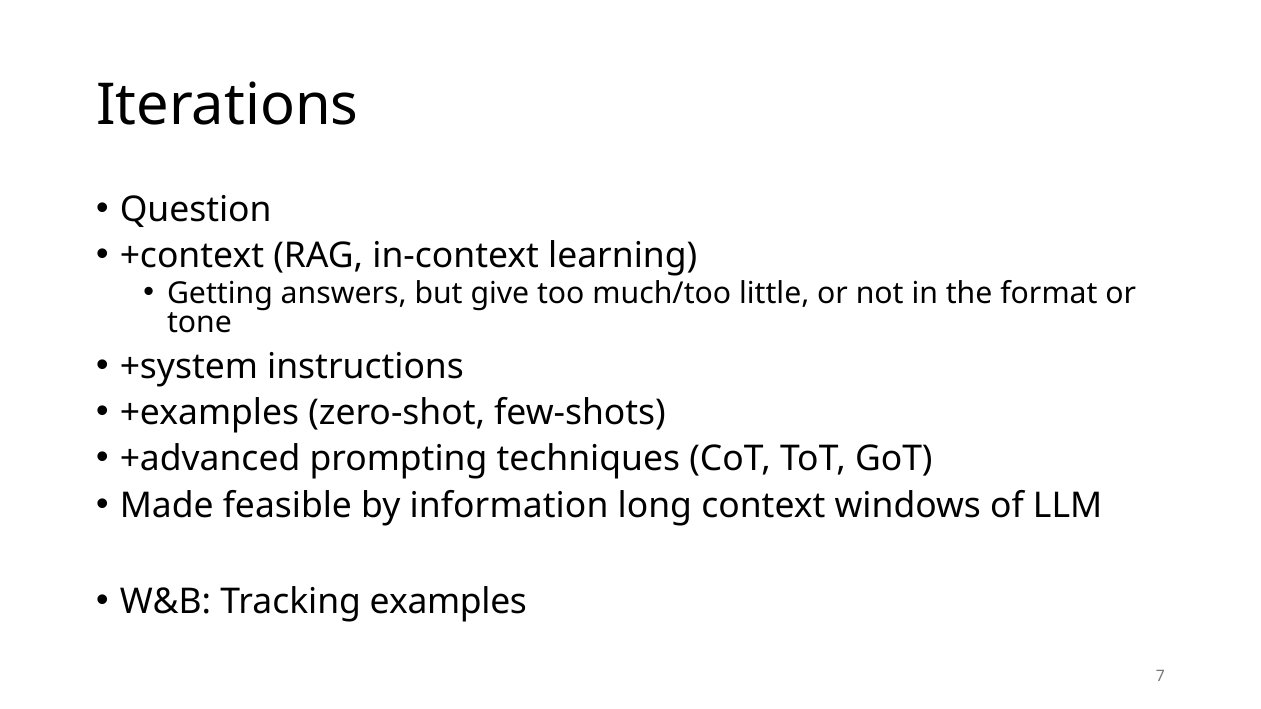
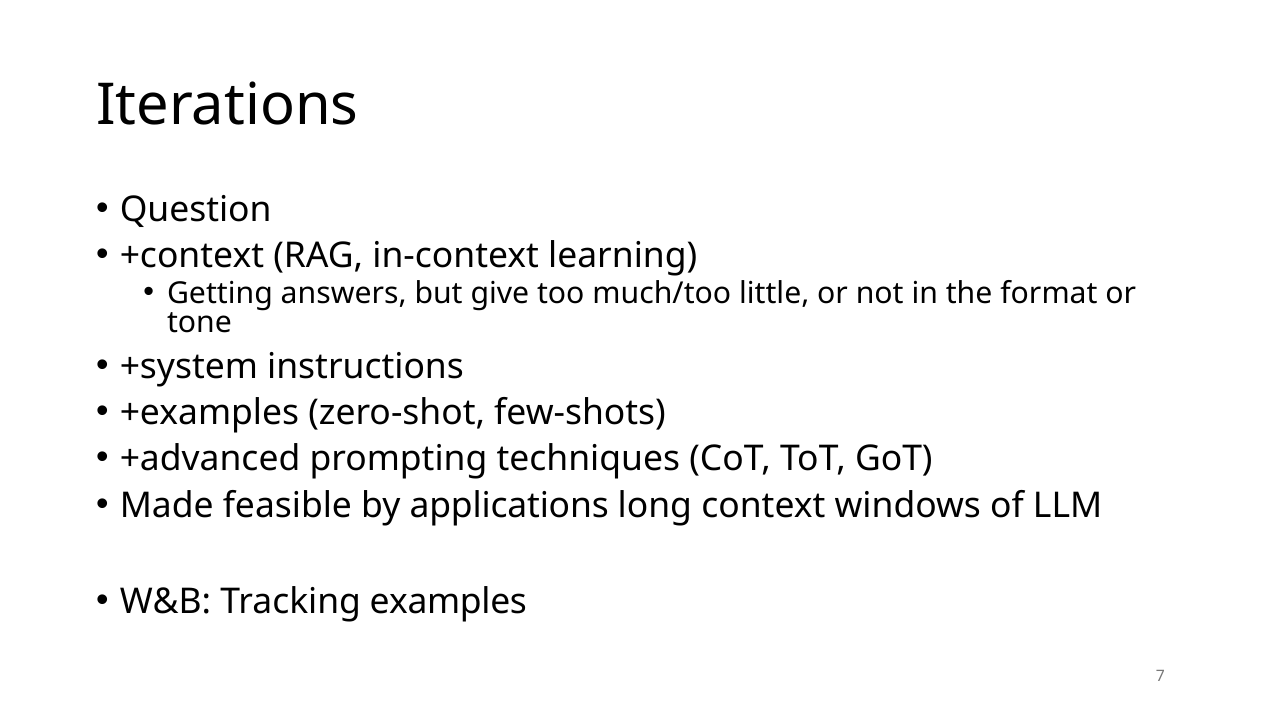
information: information -> applications (509, 506)
